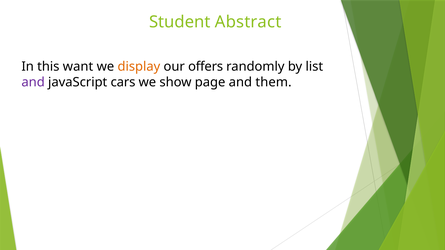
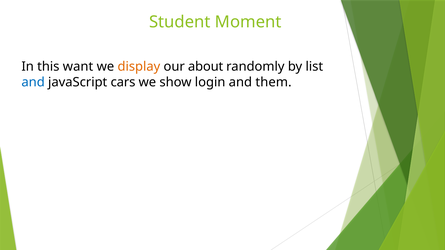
Abstract: Abstract -> Moment (248, 22)
offers: offers -> about (206, 67)
and colour: purple -> blue (33, 82)
page: page -> login (210, 82)
